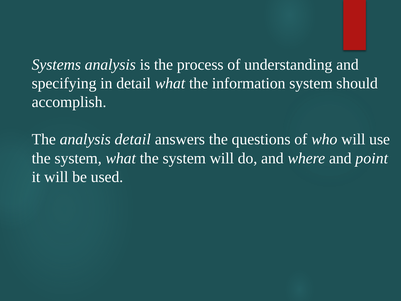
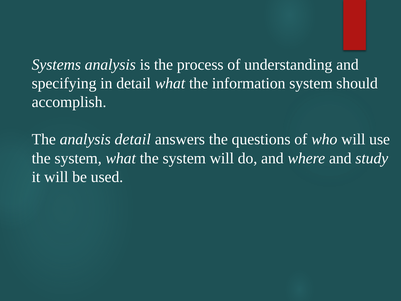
point: point -> study (372, 158)
